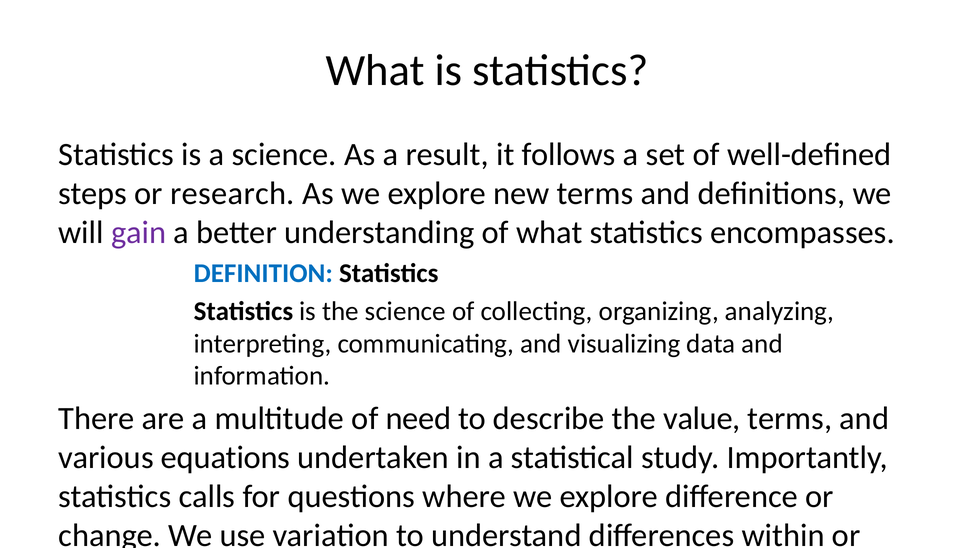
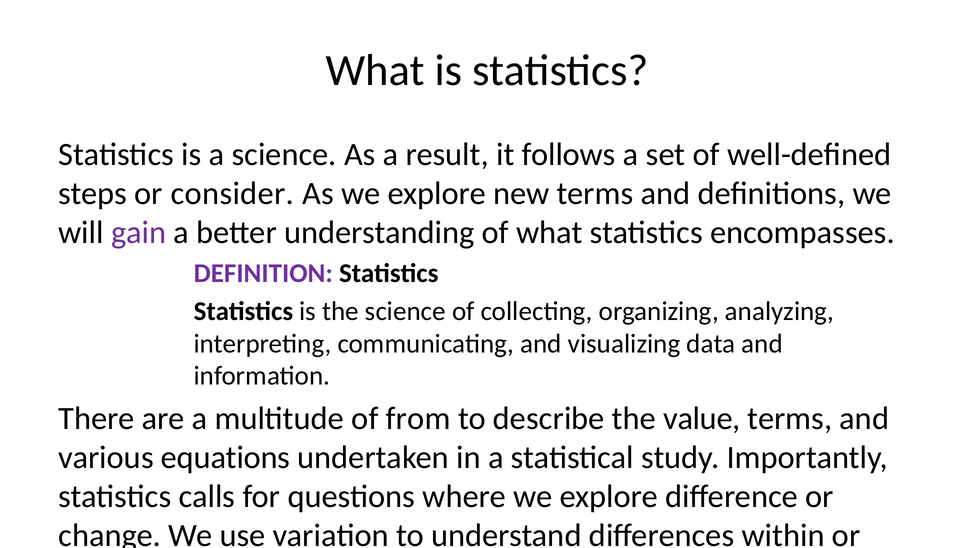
research: research -> consider (232, 193)
DEFINITION colour: blue -> purple (263, 273)
need: need -> from (418, 419)
